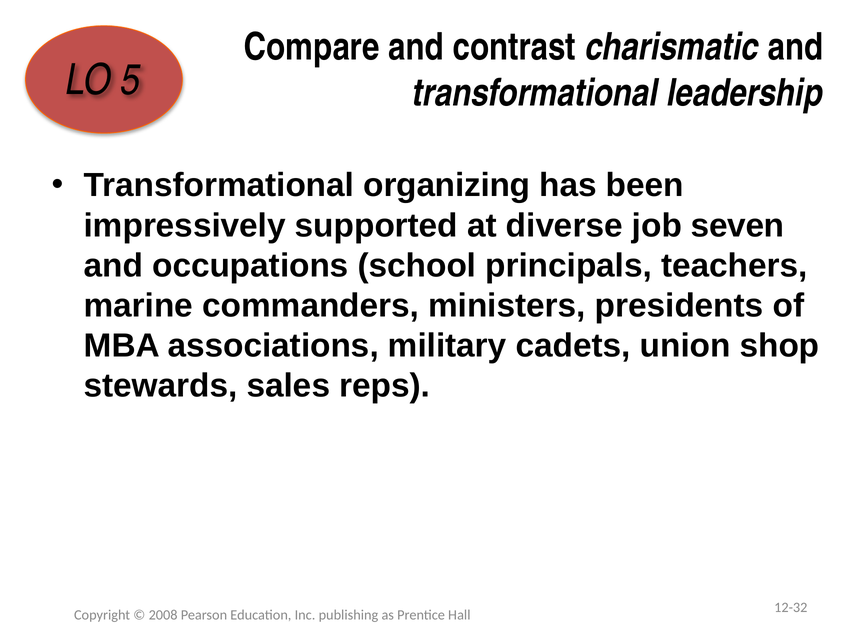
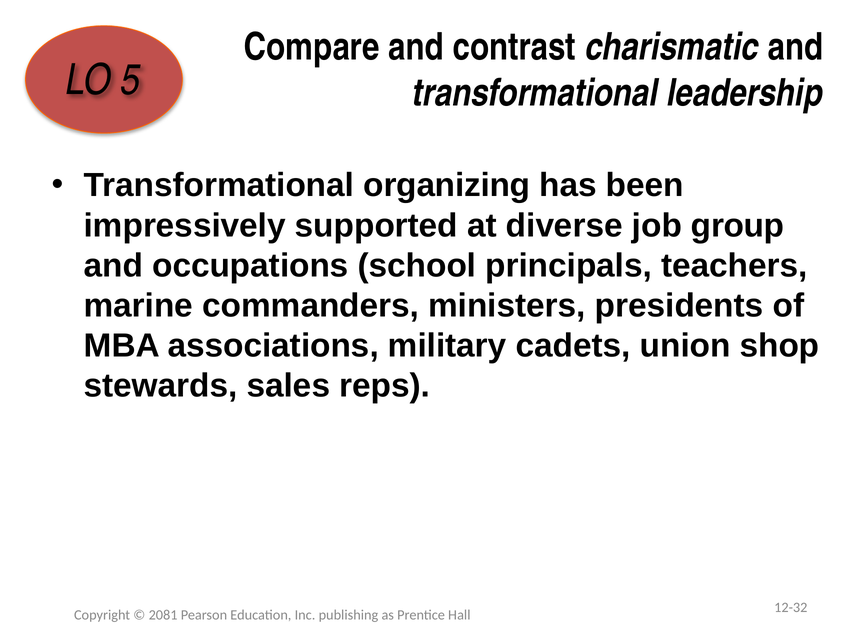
seven: seven -> group (738, 226)
2008: 2008 -> 2081 (163, 615)
